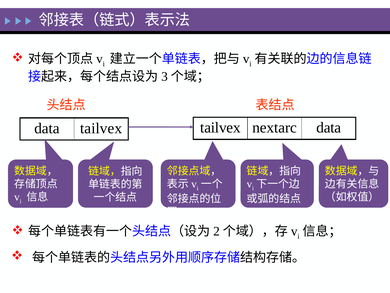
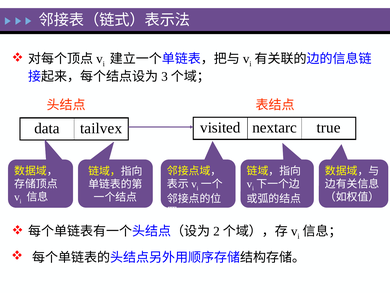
tailvex: tailvex -> visited (220, 127)
nextarc data: data -> true (329, 127)
